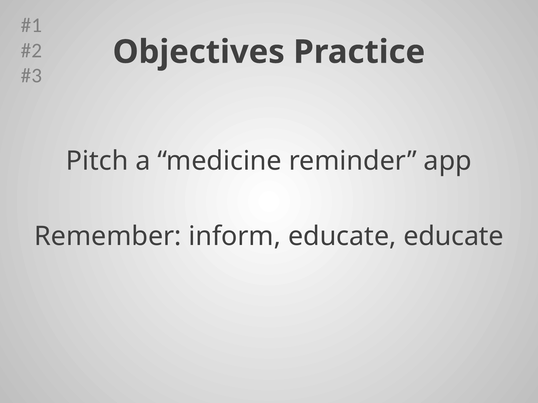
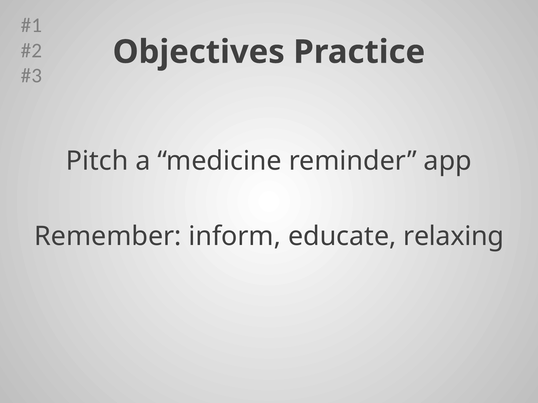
educate educate: educate -> relaxing (454, 236)
